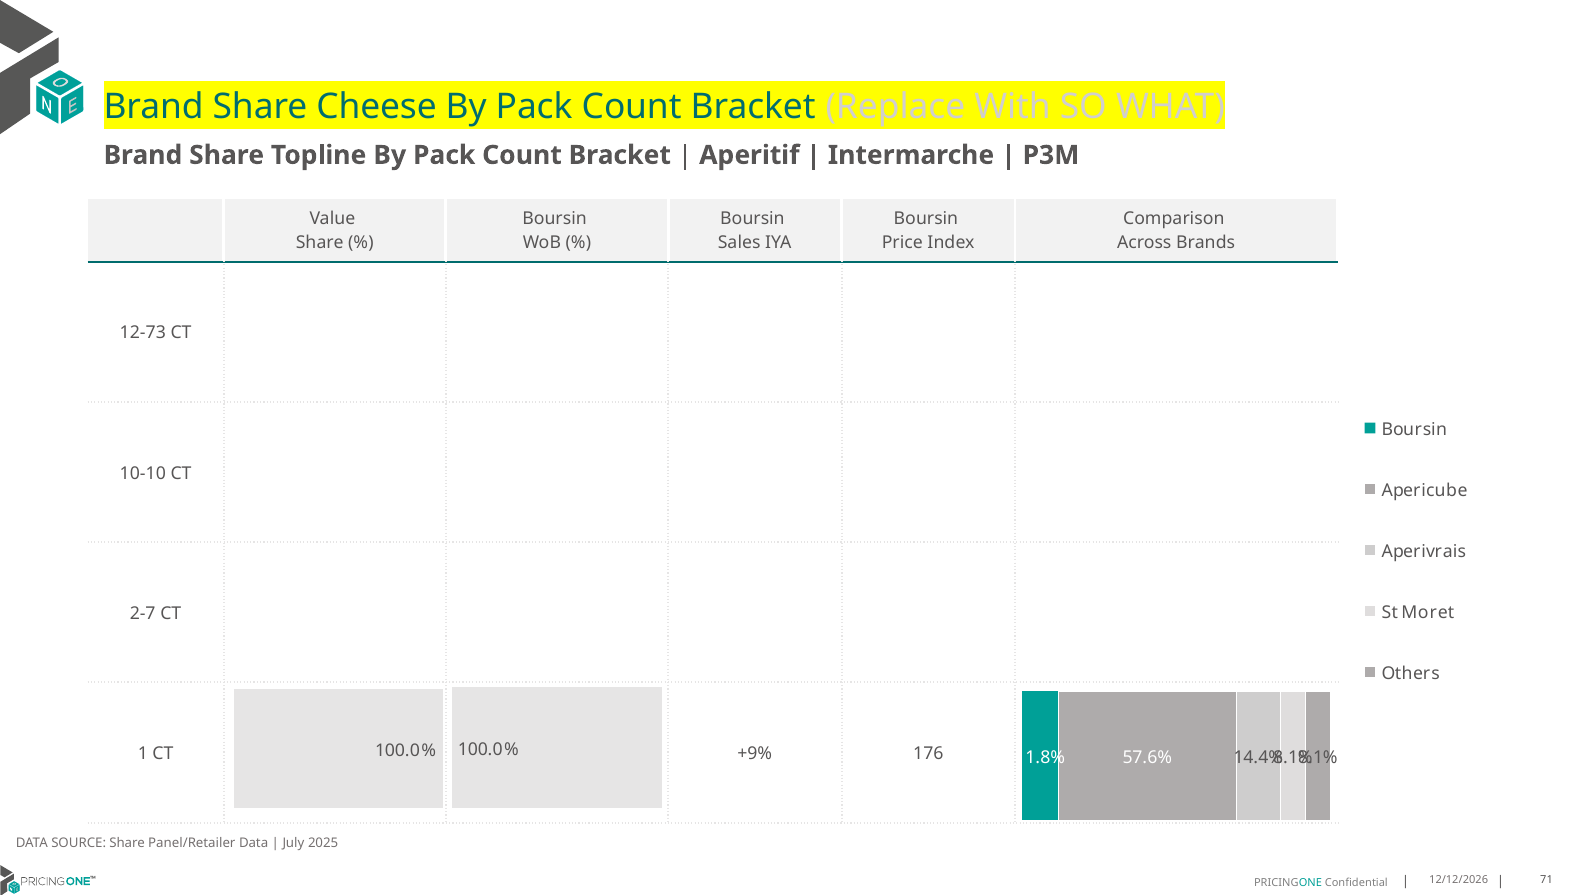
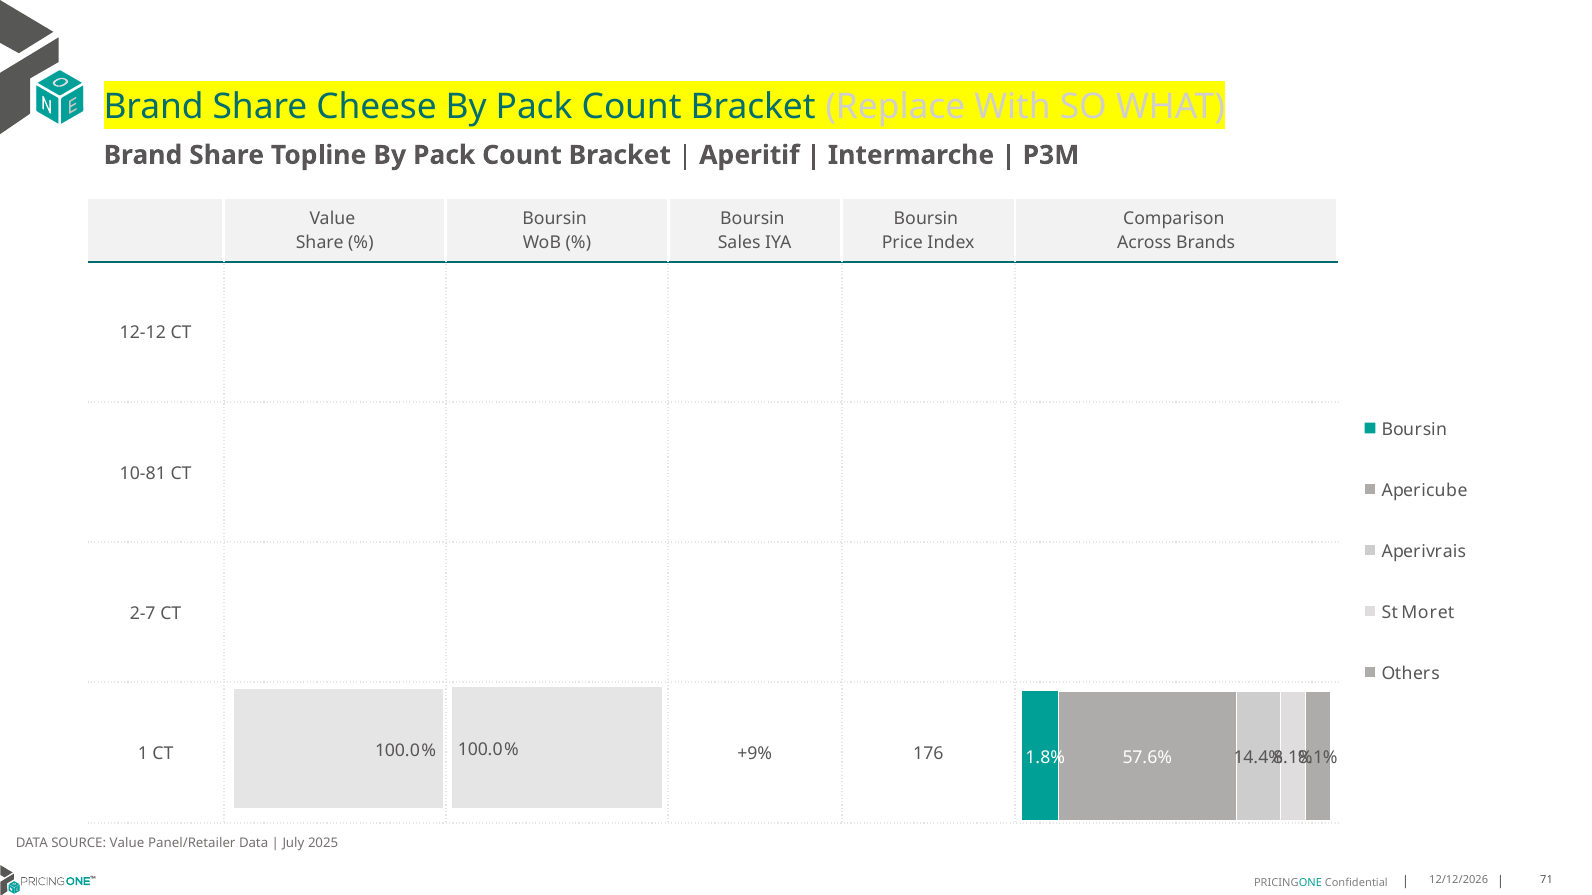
12-73: 12-73 -> 12-12 (143, 333)
10-10: 10-10 -> 10-81 (143, 473)
SOURCE Share: Share -> Value (127, 843)
